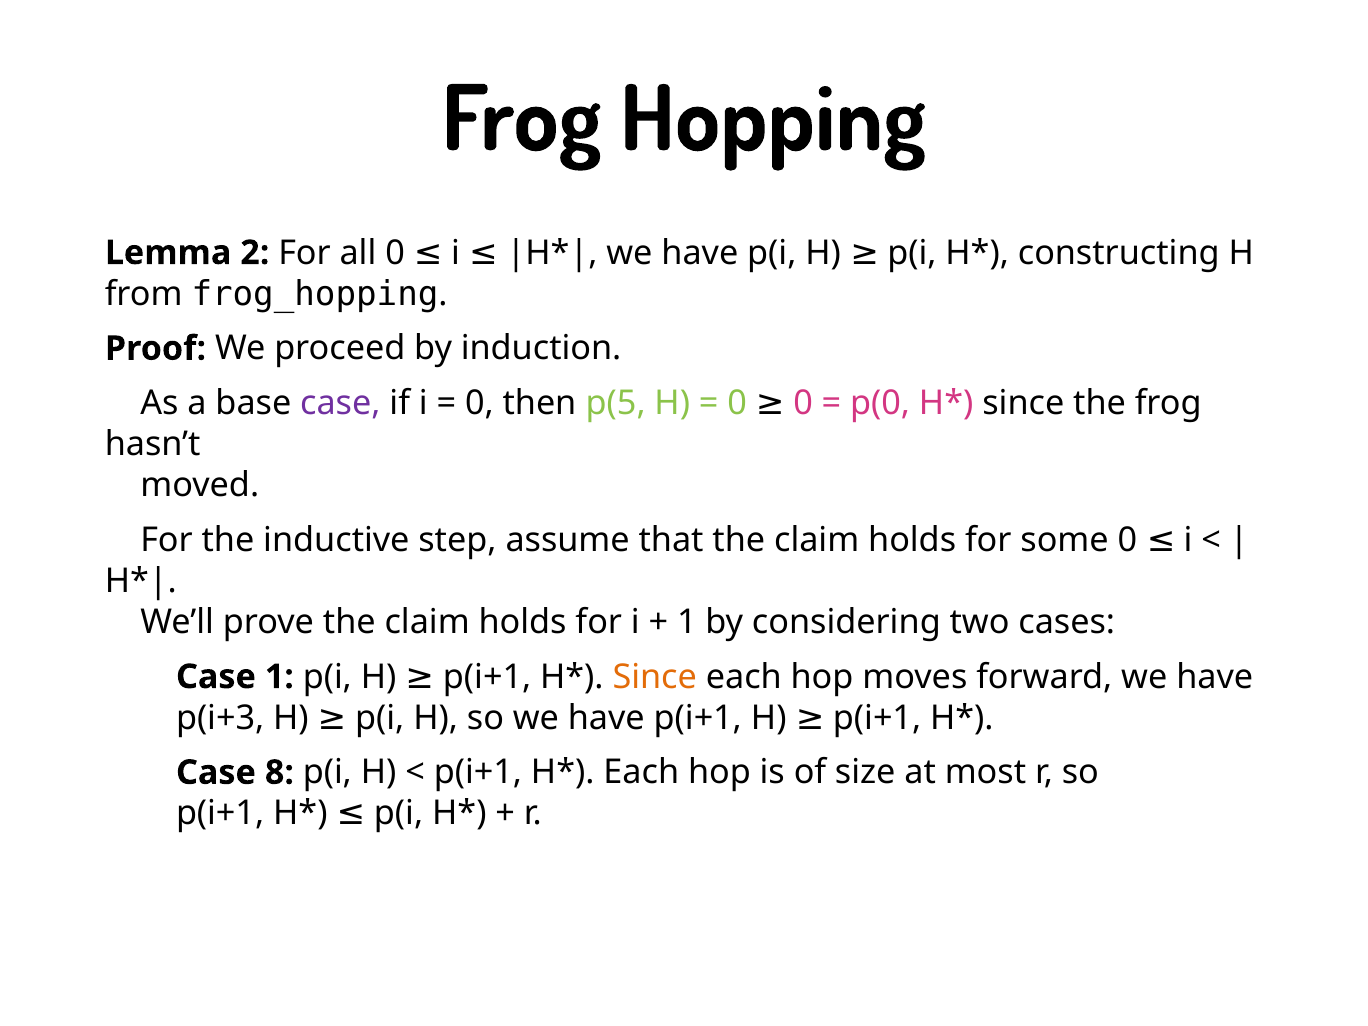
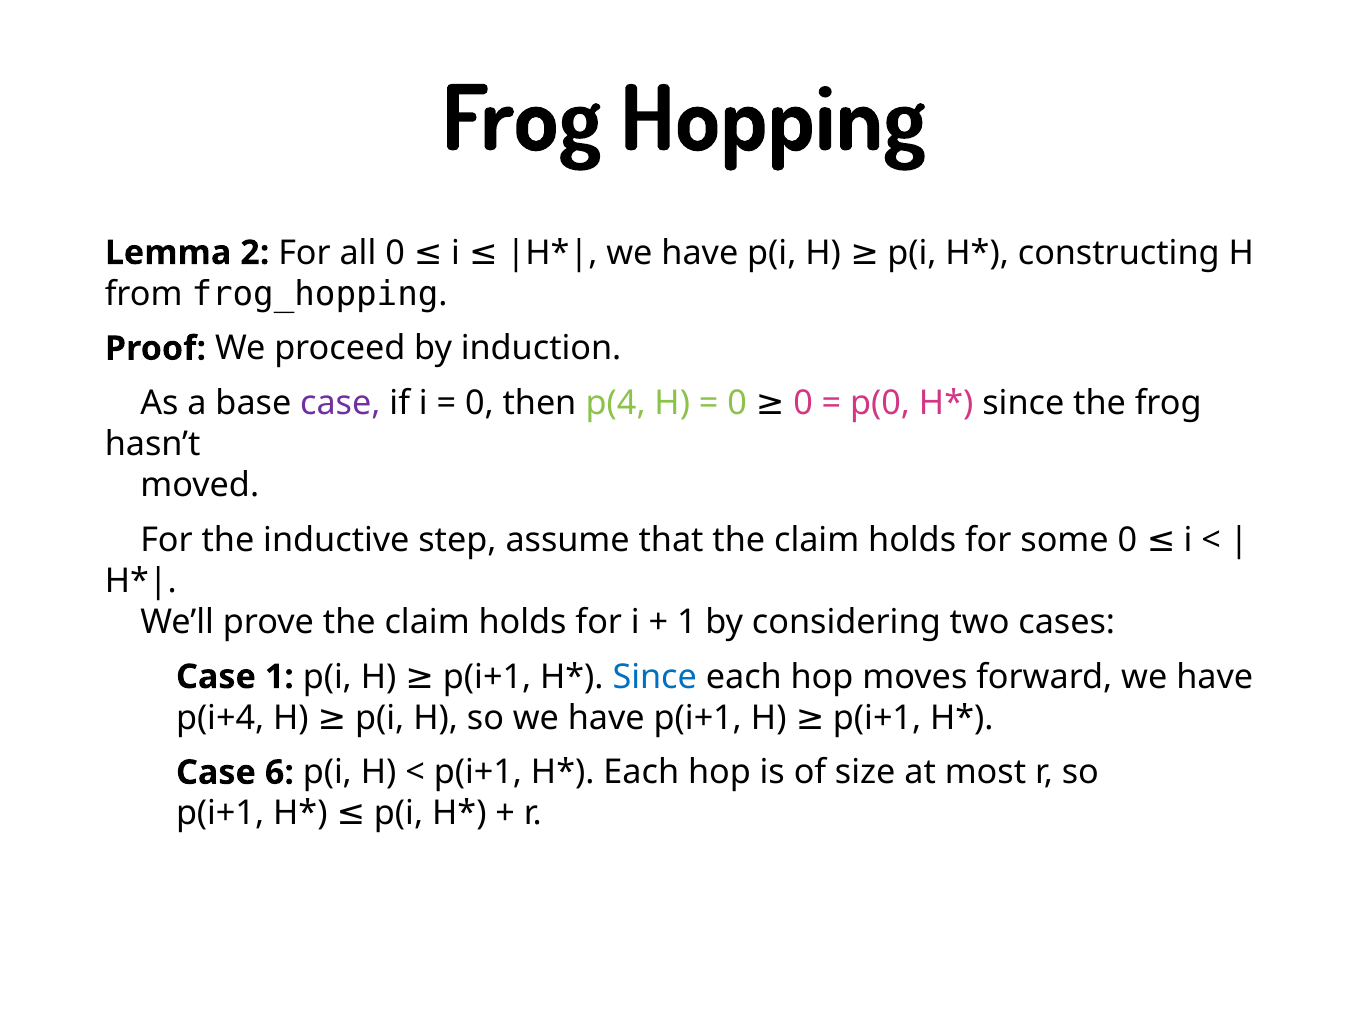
p(5: p(5 -> p(4 (616, 403)
Since colour: orange -> blue (655, 677)
p(i+3: p(i+3 -> p(i+4 (220, 718)
8: 8 -> 6 (279, 773)
